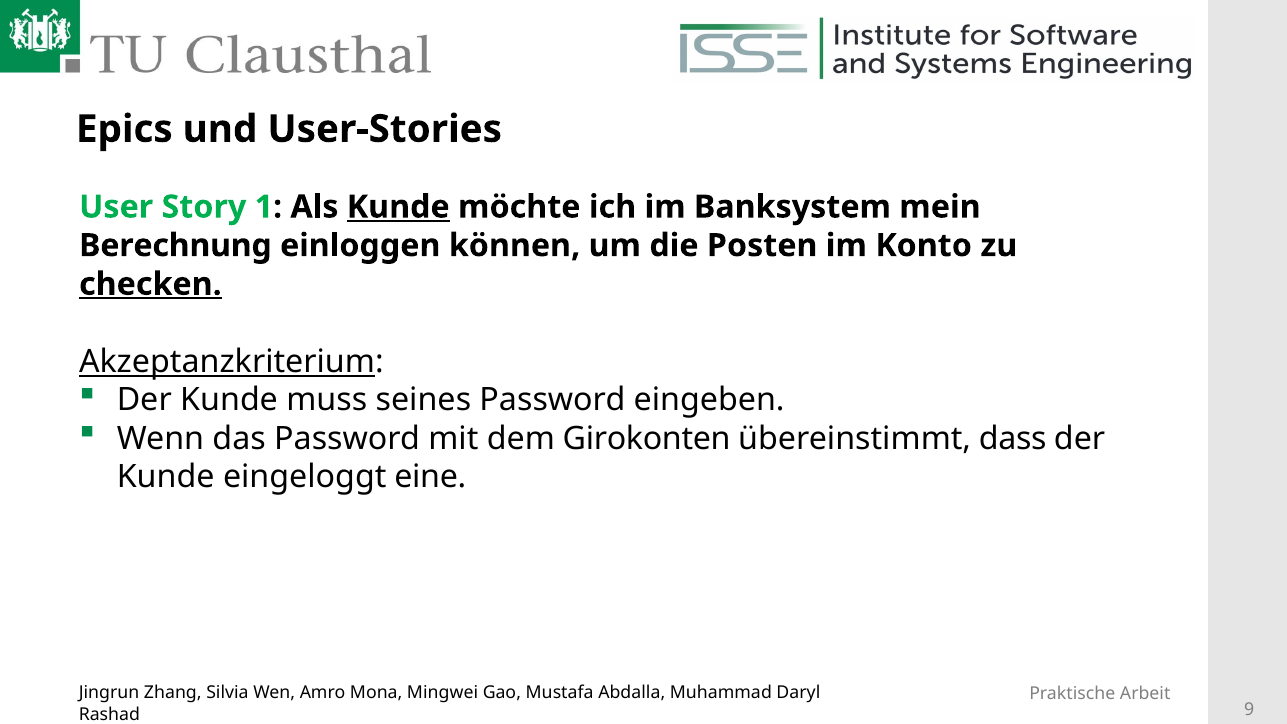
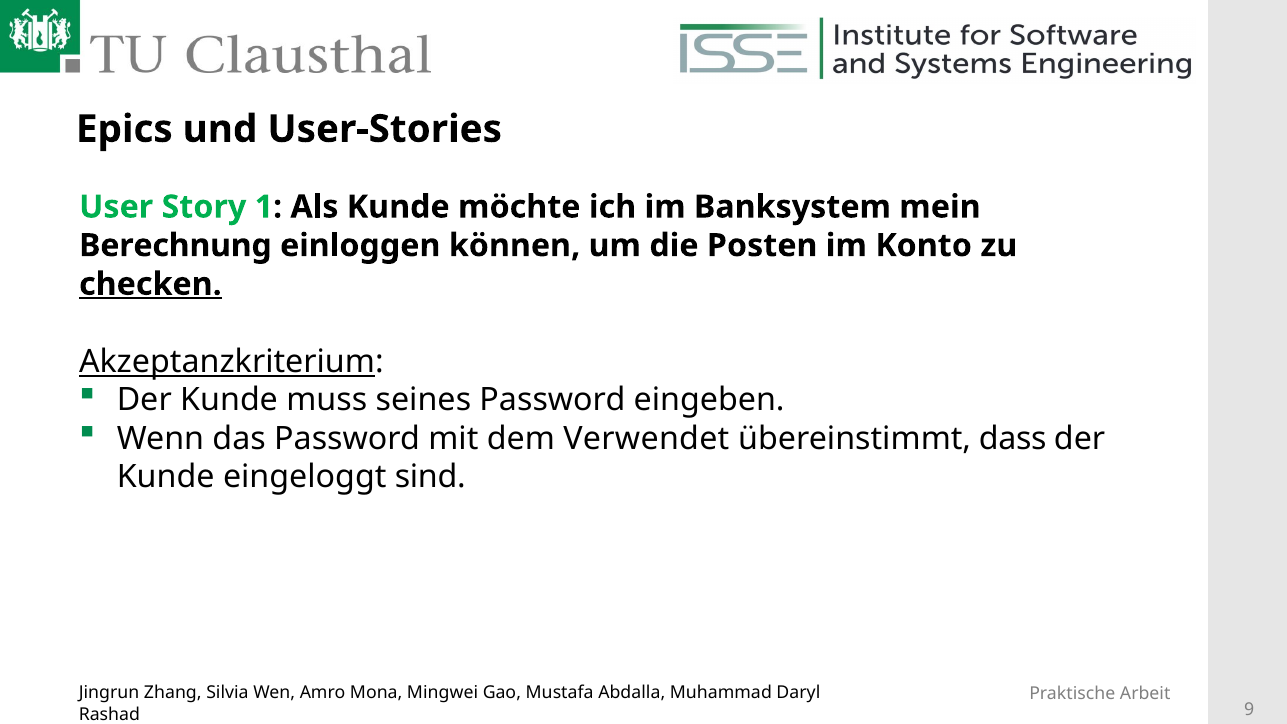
Kunde underline: present -> none (398, 207)
Girokonten: Girokonten -> Verwendet (646, 439)
eine: eine -> sind (430, 477)
